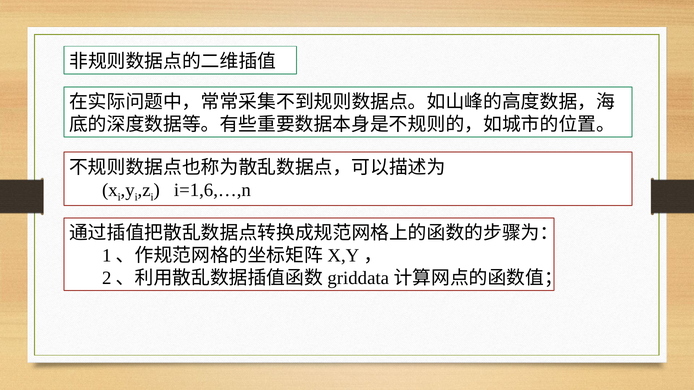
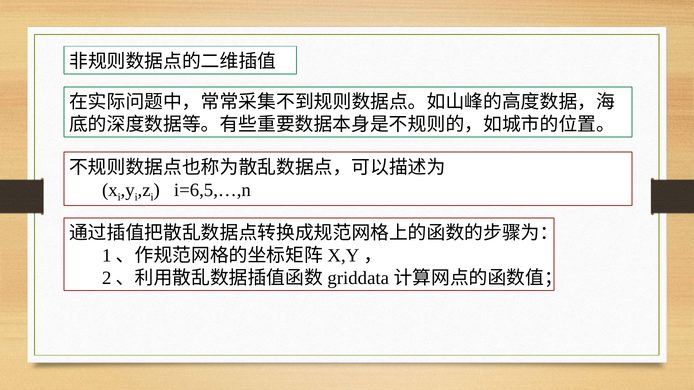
i=1,6,…,n: i=1,6,…,n -> i=6,5,…,n (212, 190)
